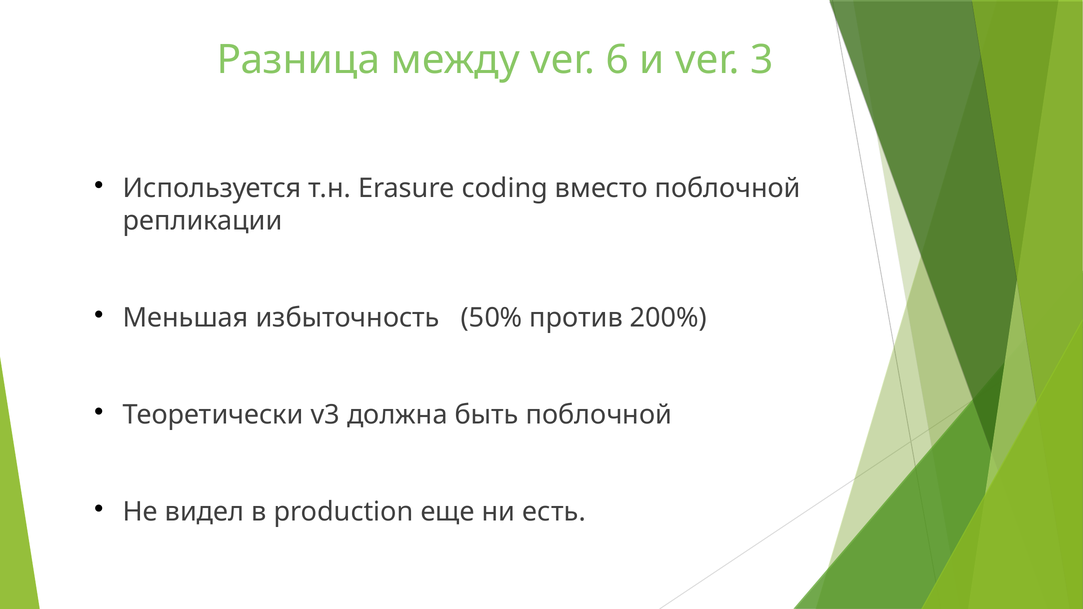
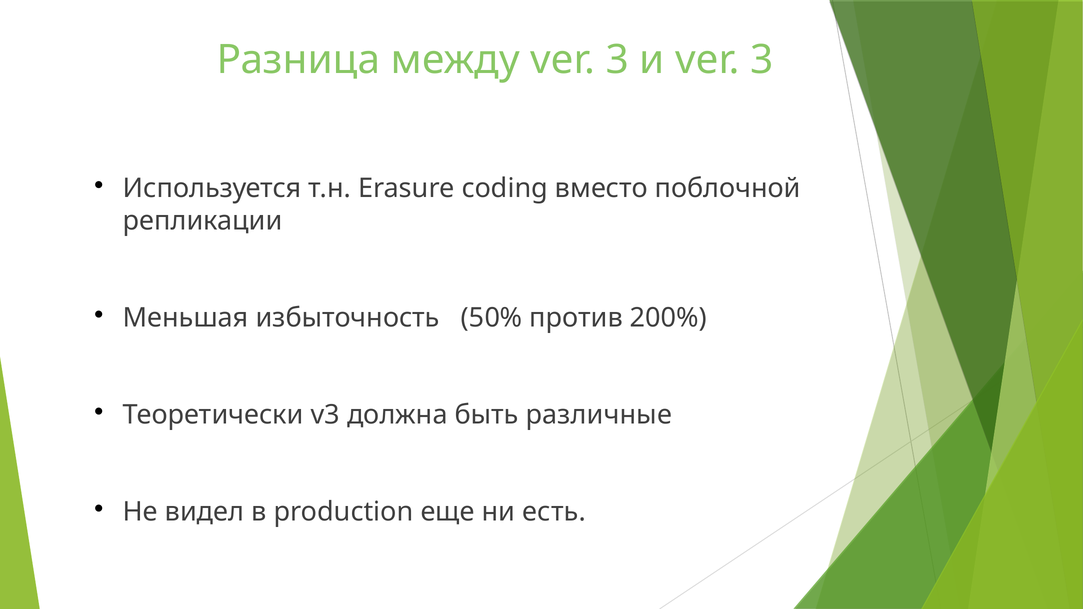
между ver 6: 6 -> 3 (617, 60)
быть поблочной: поблочной -> различные (599, 415)
